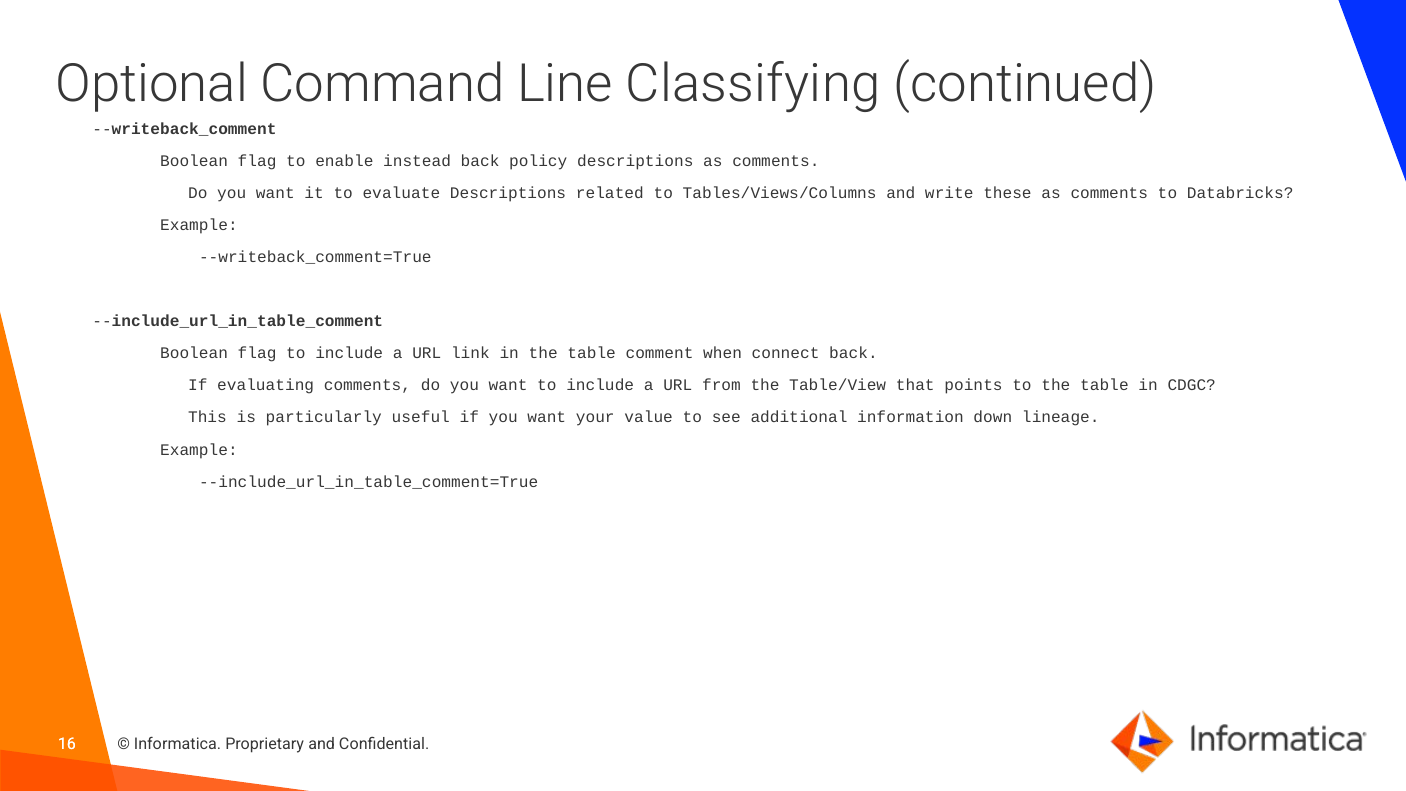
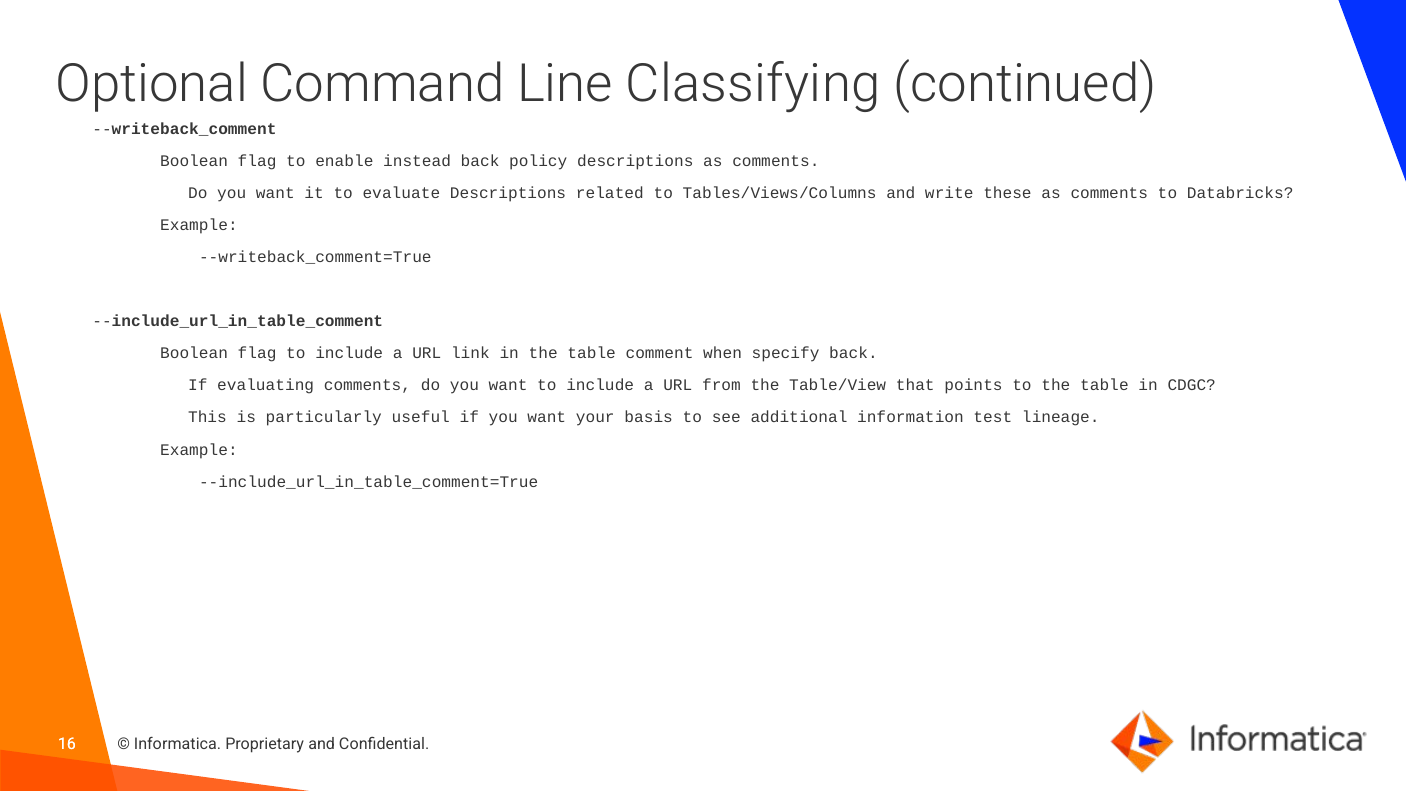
connect: connect -> specify (786, 354)
value: value -> basis (649, 418)
down: down -> test (993, 418)
